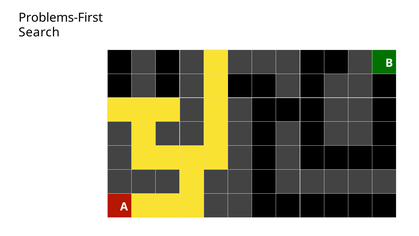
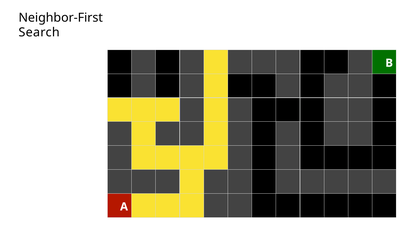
Problems-First: Problems-First -> Neighbor-First (61, 18)
